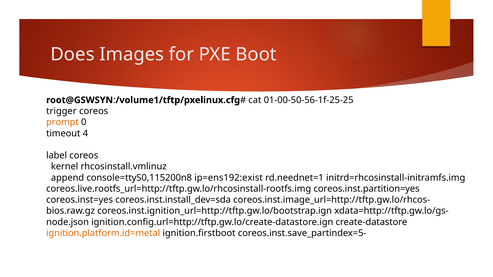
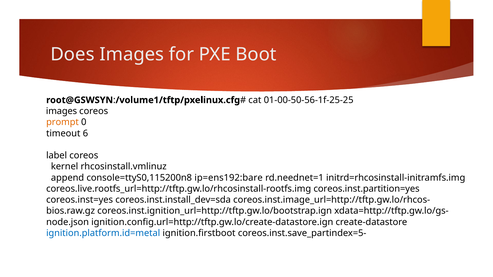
trigger: trigger -> images (62, 111)
4: 4 -> 6 (85, 133)
ip=ens192:exist: ip=ens192:exist -> ip=ens192:bare (229, 178)
ignition.platform.id=metal colour: orange -> blue (103, 233)
